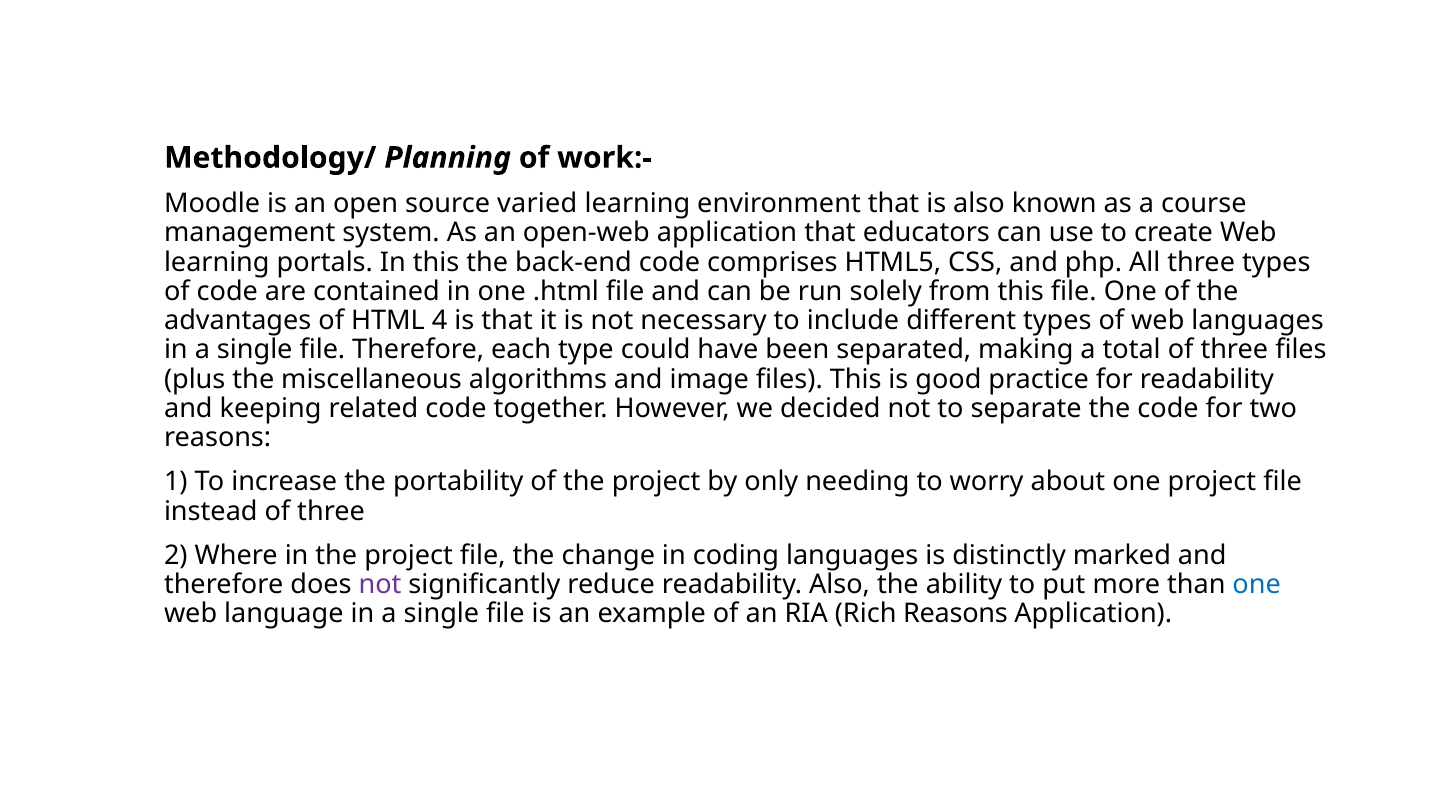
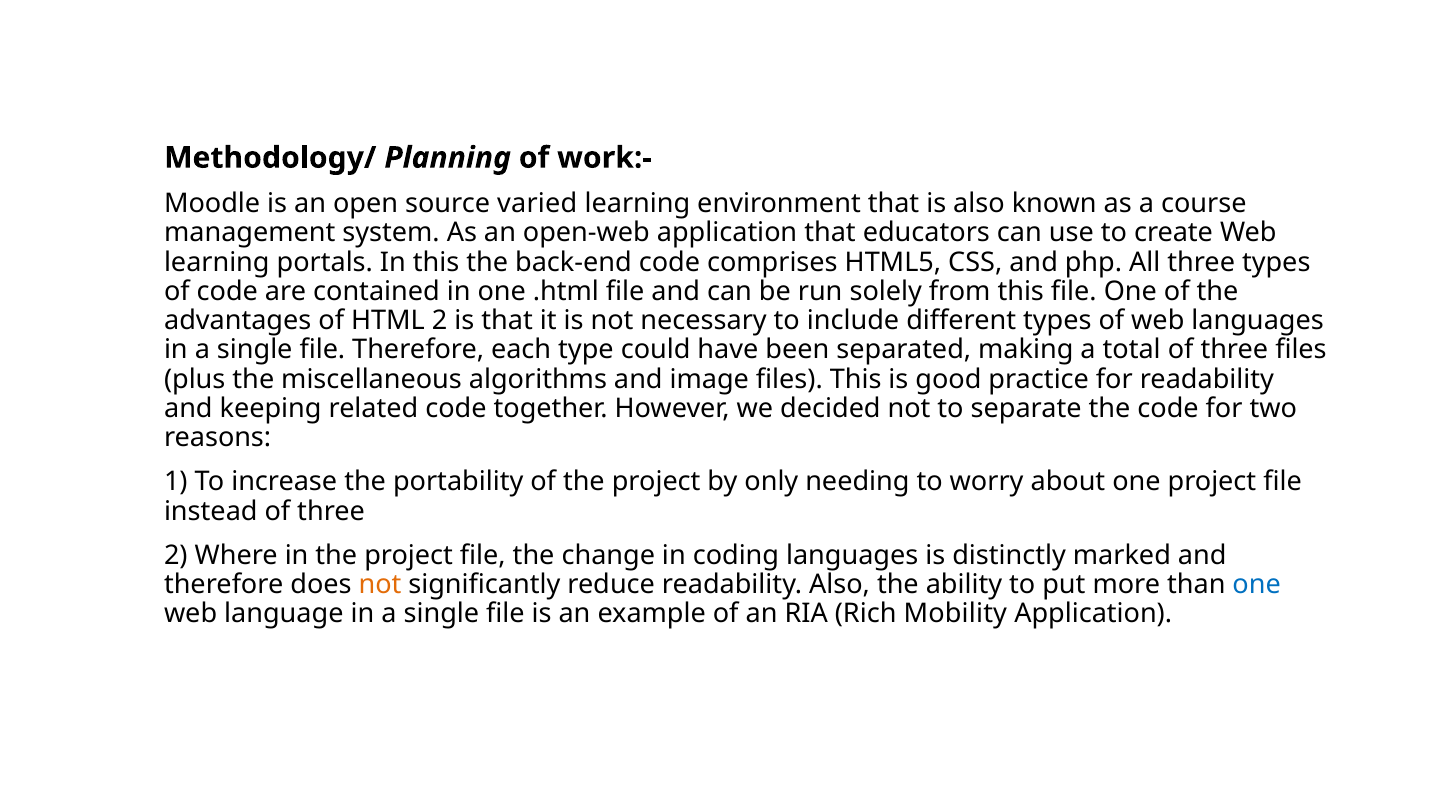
HTML 4: 4 -> 2 (440, 321)
not colour: purple -> orange (380, 585)
Rich Reasons: Reasons -> Mobility (955, 614)
